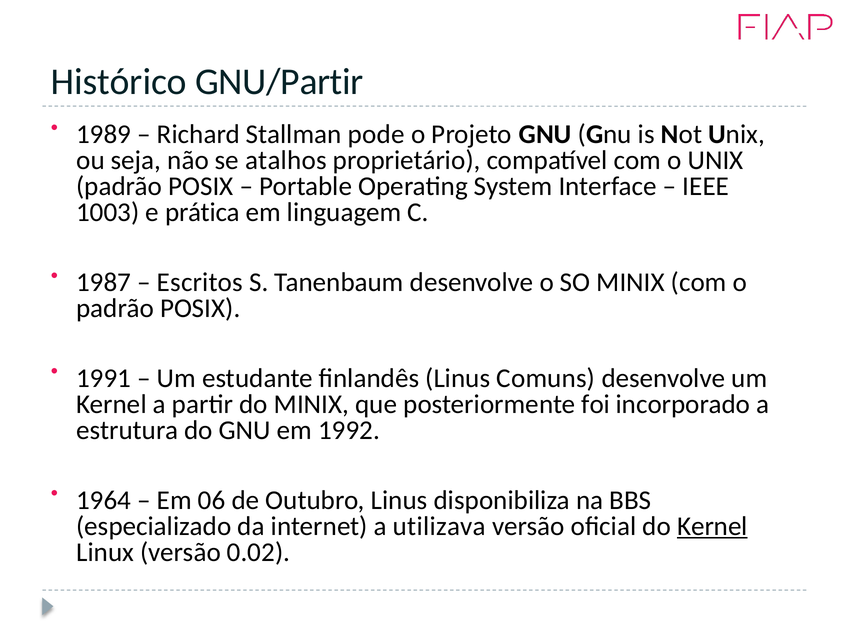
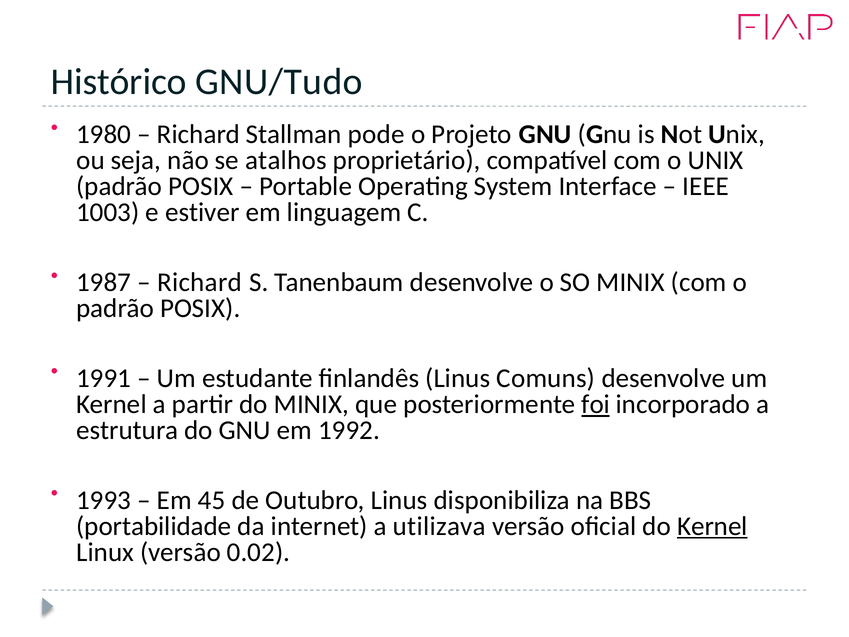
GNU/Partir: GNU/Partir -> GNU/Tudo (279, 82)
1989: 1989 -> 1980 (104, 134)
prática: prática -> estiver (202, 212)
Escritos: Escritos -> Richard (200, 282)
foi underline: none -> present (596, 404)
1964: 1964 -> 1993 (104, 500)
06: 06 -> 45 (212, 500)
especializado: especializado -> portabilidade (154, 526)
